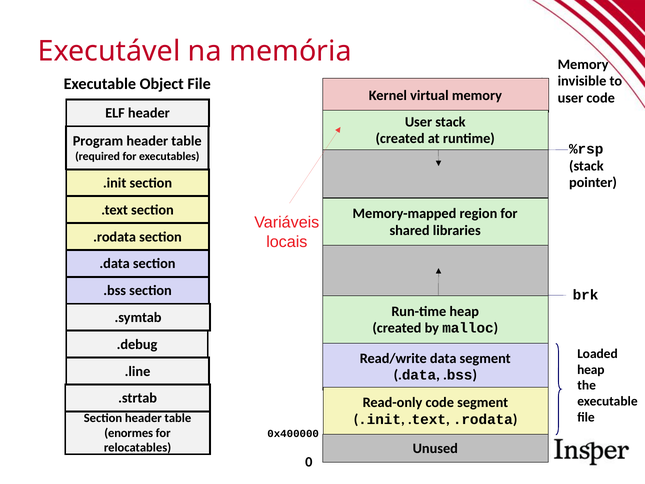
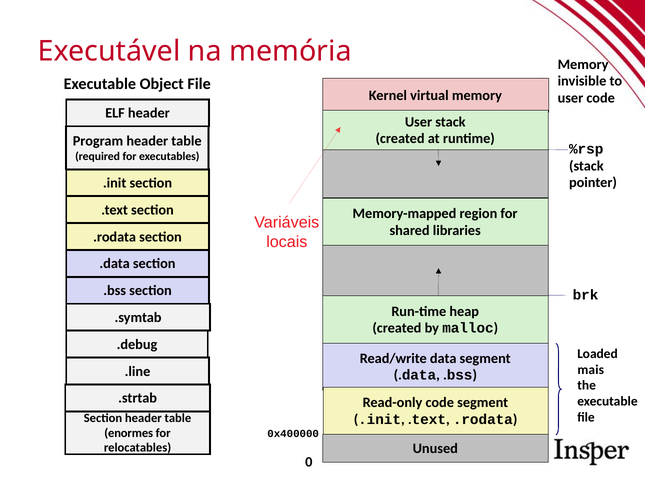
heap: heap -> mais (591, 370)
